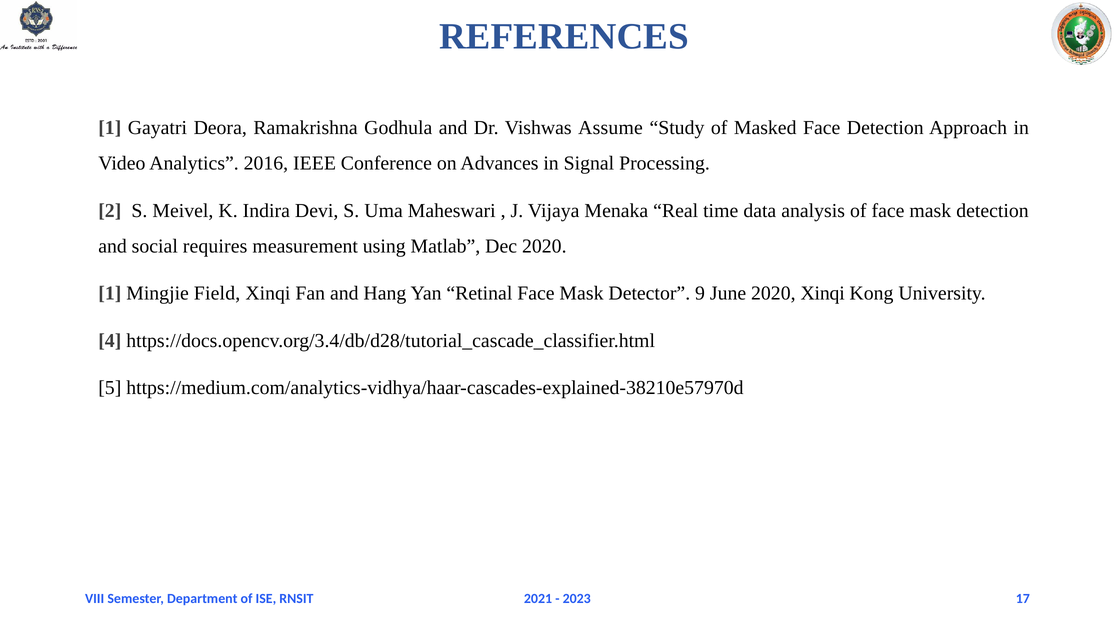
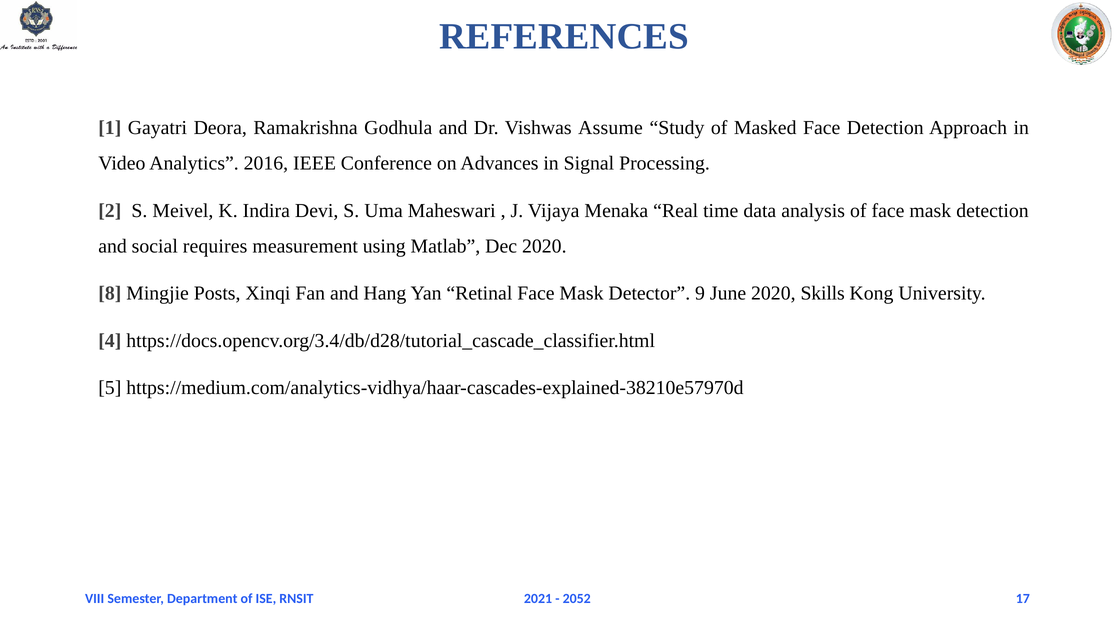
1: 1 -> 8 (110, 293)
Field: Field -> Posts (217, 293)
2020 Xinqi: Xinqi -> Skills (823, 293)
2023: 2023 -> 2052 (577, 599)
